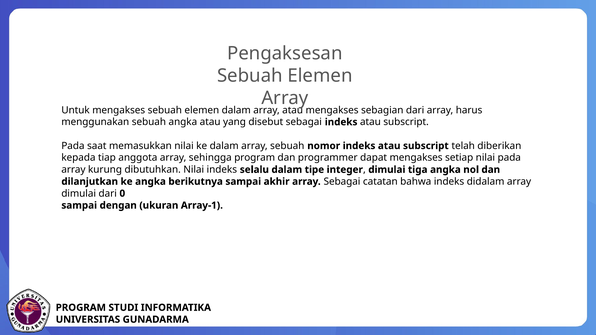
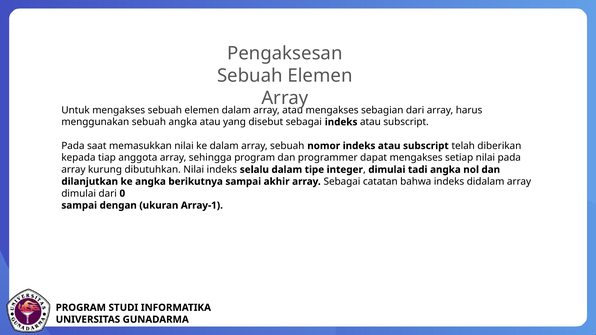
tiga: tiga -> tadi (418, 170)
